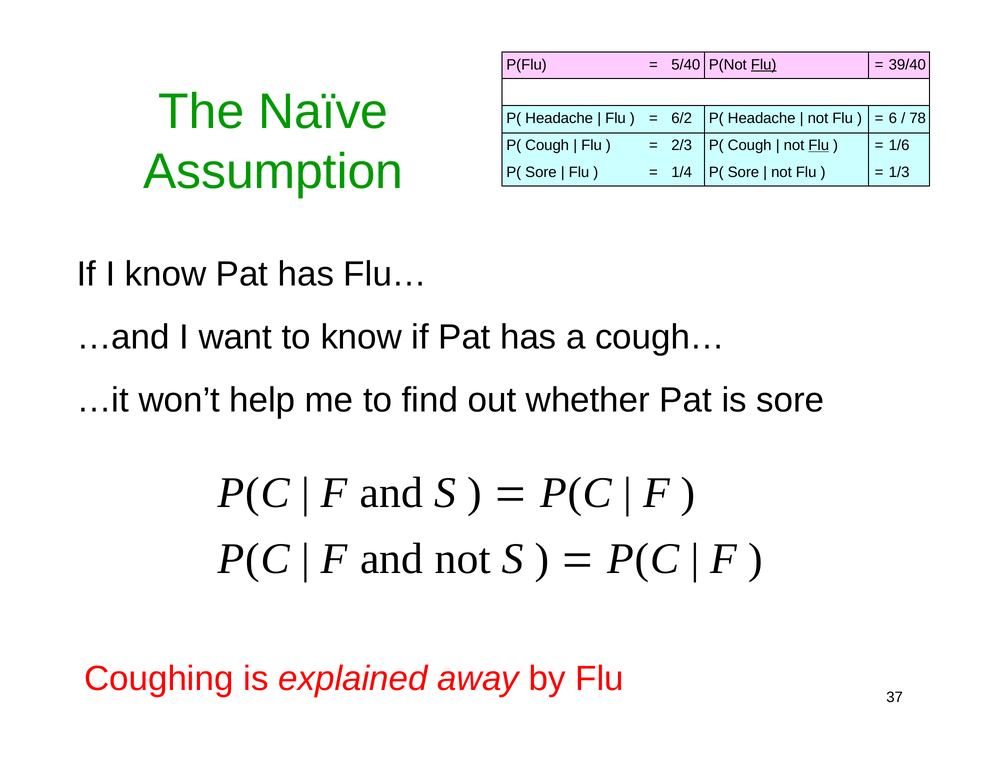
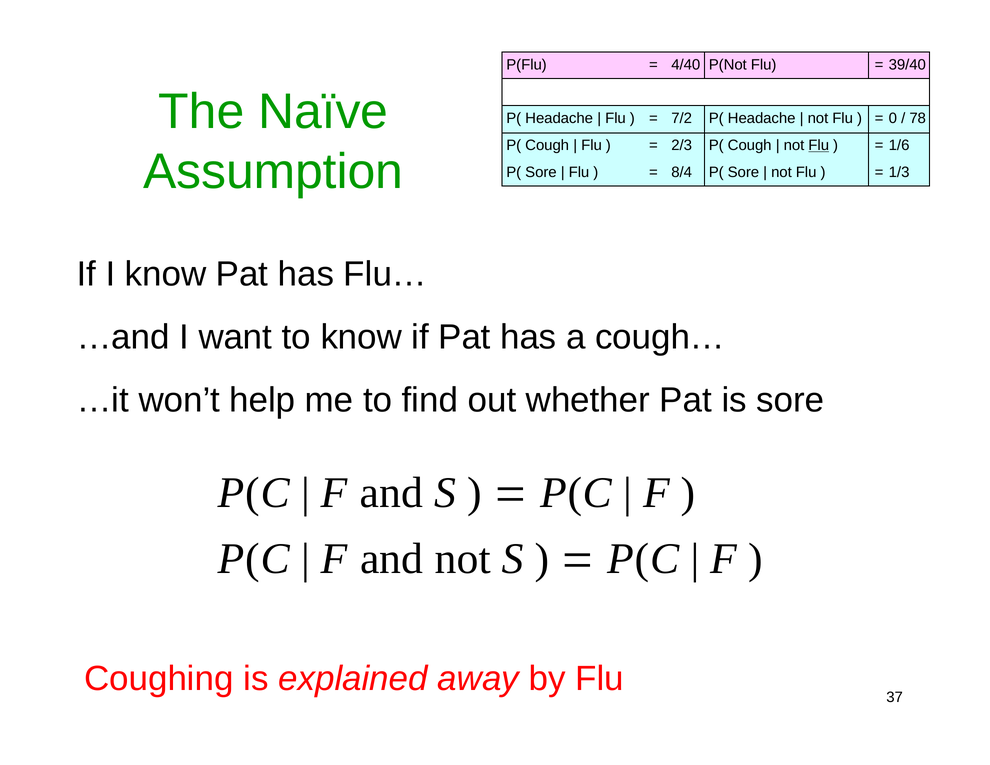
5/40: 5/40 -> 4/40 (686, 65)
Flu underline: present -> none (764, 65)
6/2: 6/2 -> 7/2 (682, 118)
6: 6 -> 0 (893, 118)
1/4: 1/4 -> 8/4 (682, 172)
